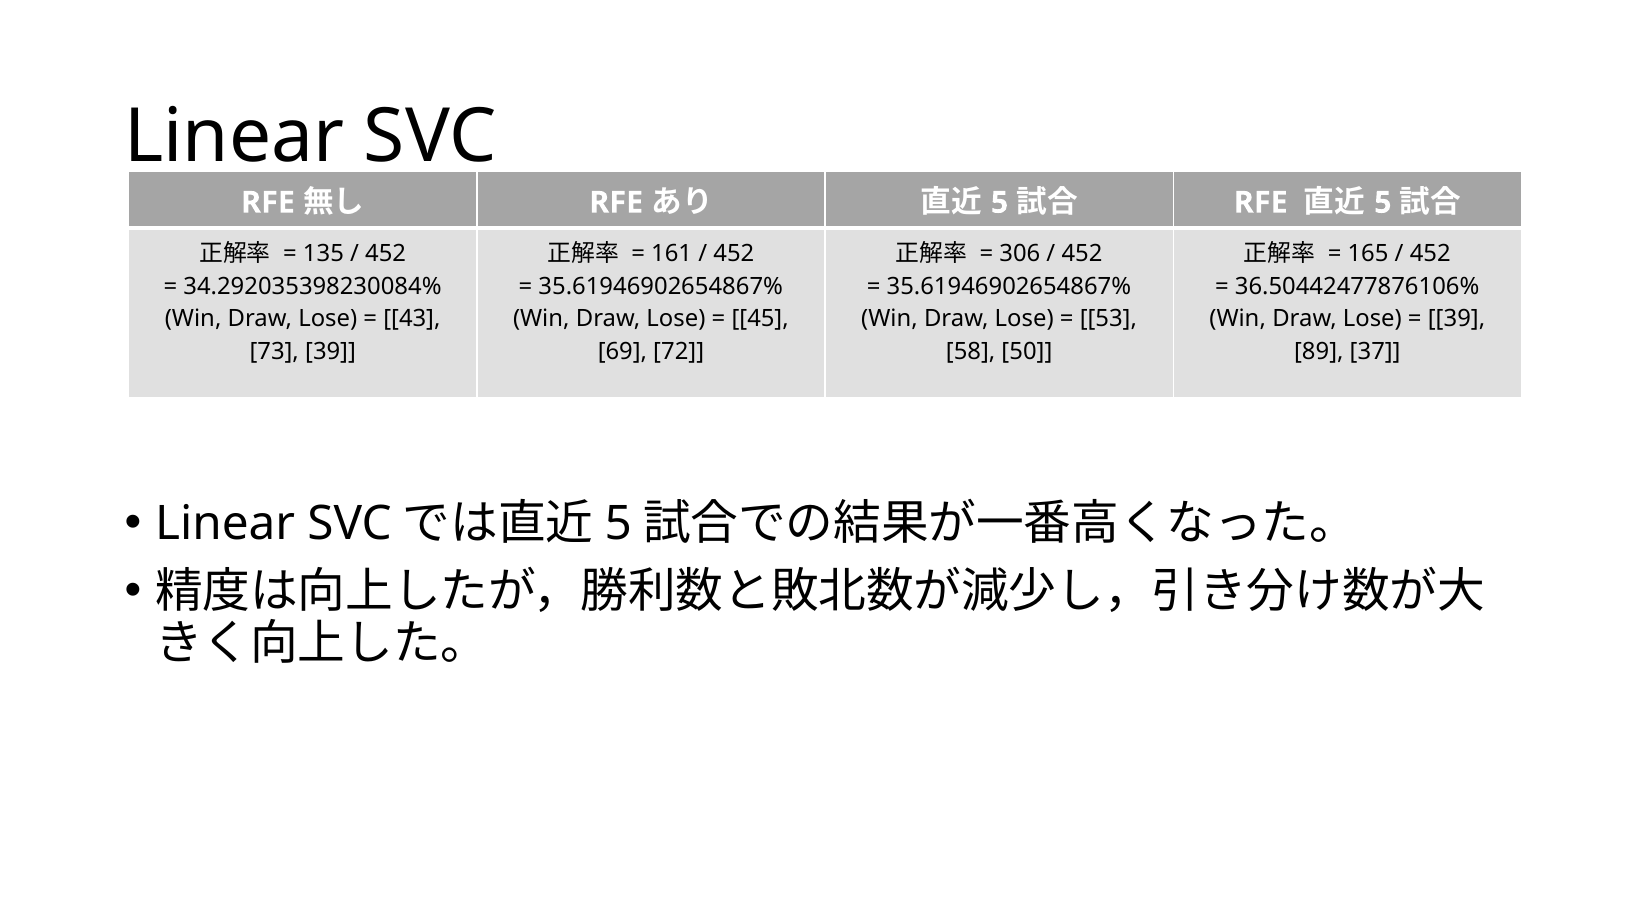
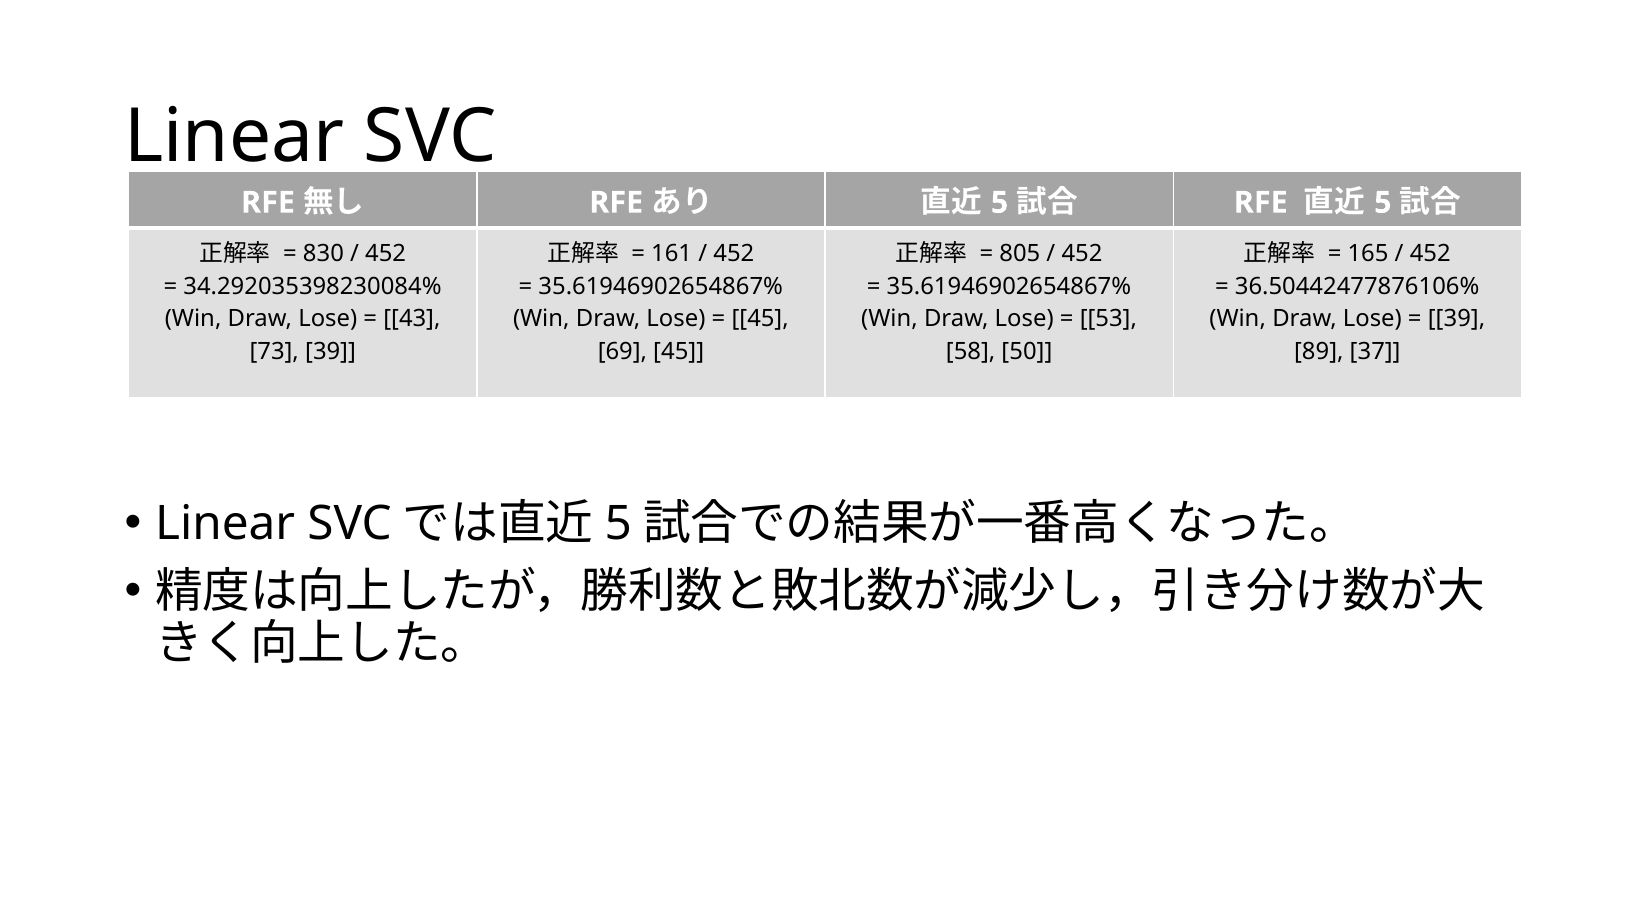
135: 135 -> 830 (323, 254)
306: 306 -> 805 (1020, 254)
69 72: 72 -> 45 (679, 351)
